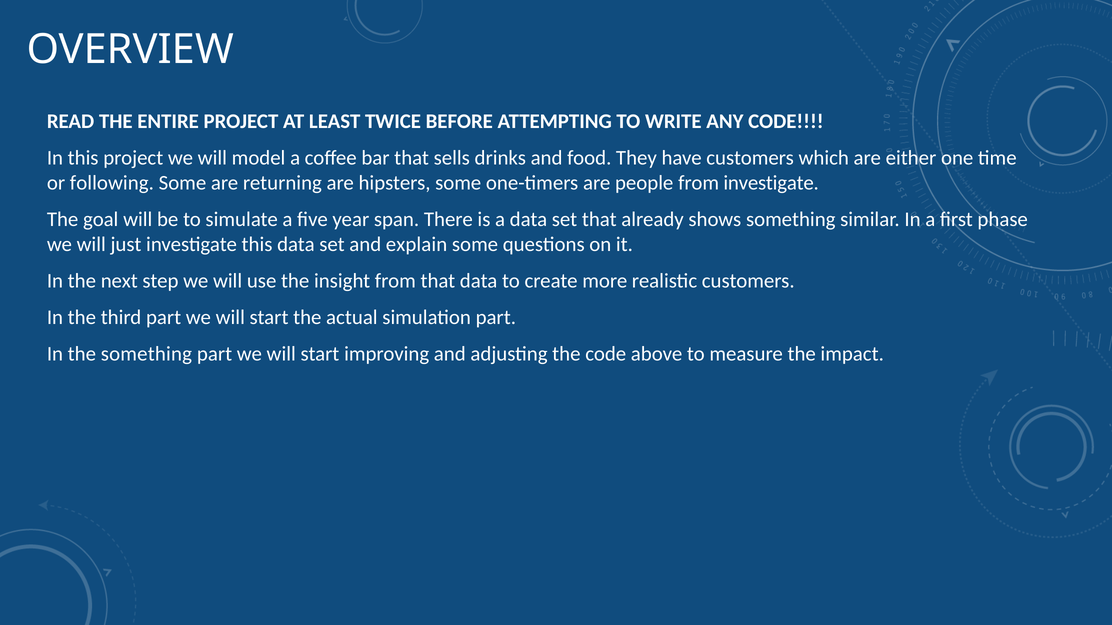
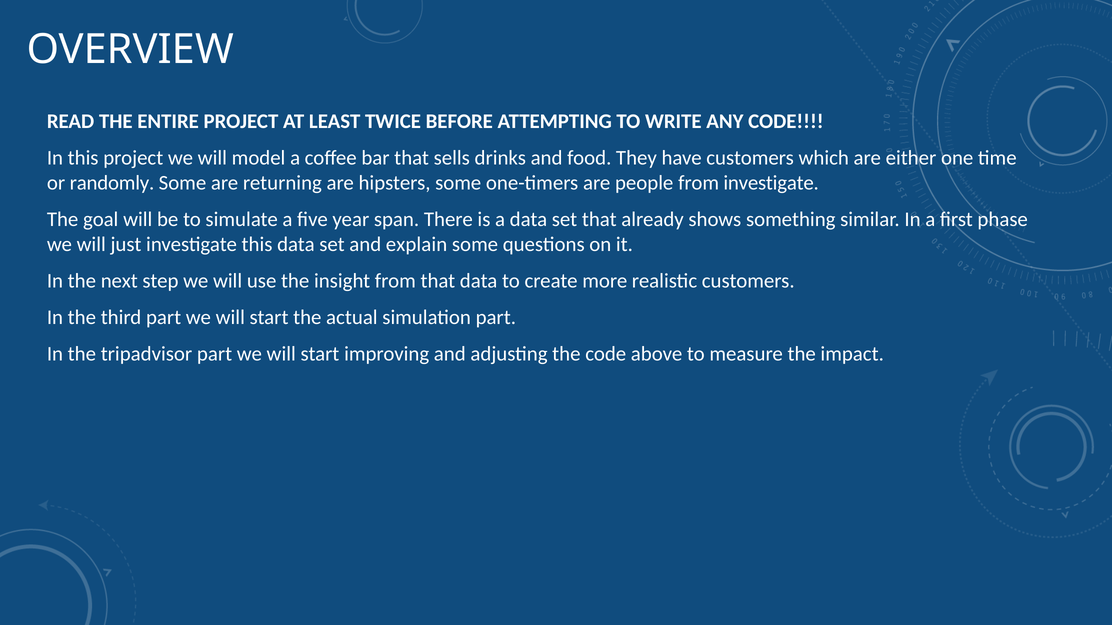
following: following -> randomly (112, 183)
the something: something -> tripadvisor (147, 354)
